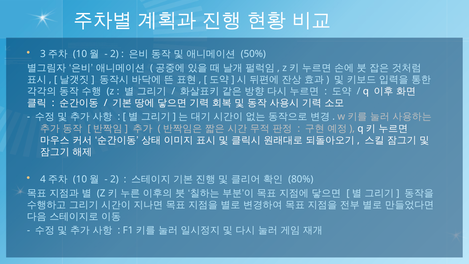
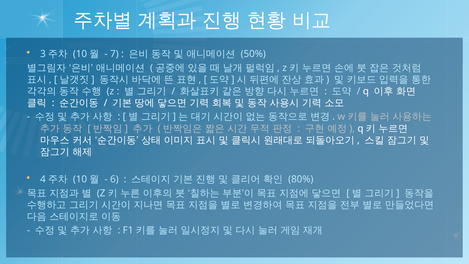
2: 2 -> 7 (114, 54)
2: 2 -> 6 (114, 179)
